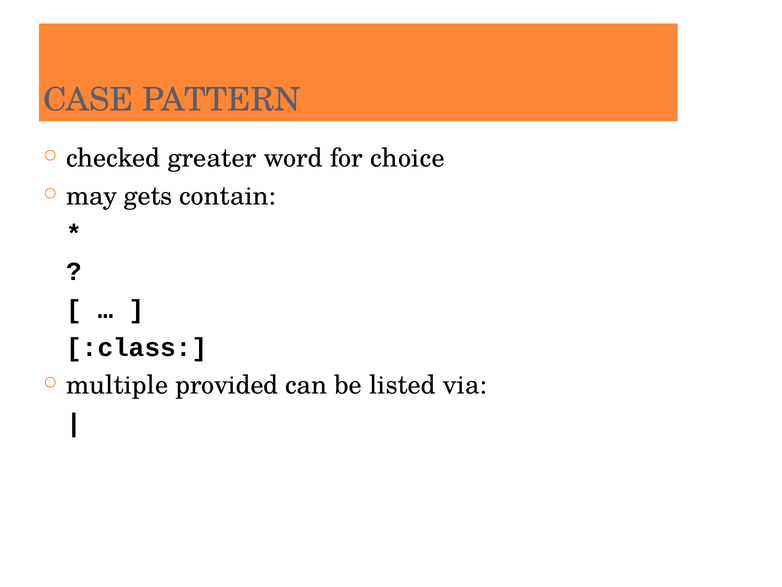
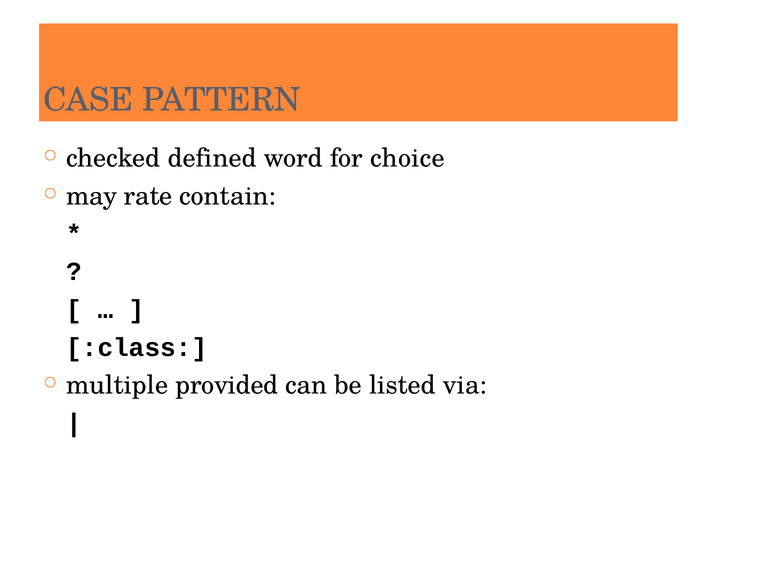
greater: greater -> defined (212, 158)
gets: gets -> rate (148, 196)
